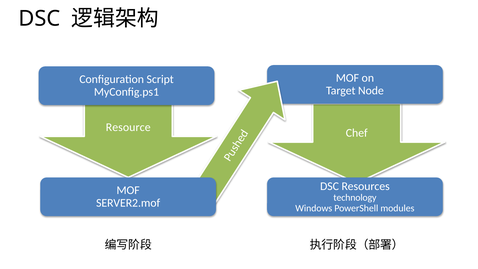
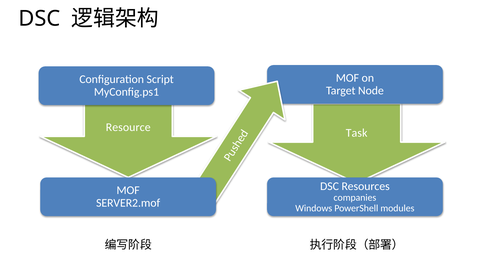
Chef: Chef -> Task (357, 133)
technology: technology -> companies (355, 198)
